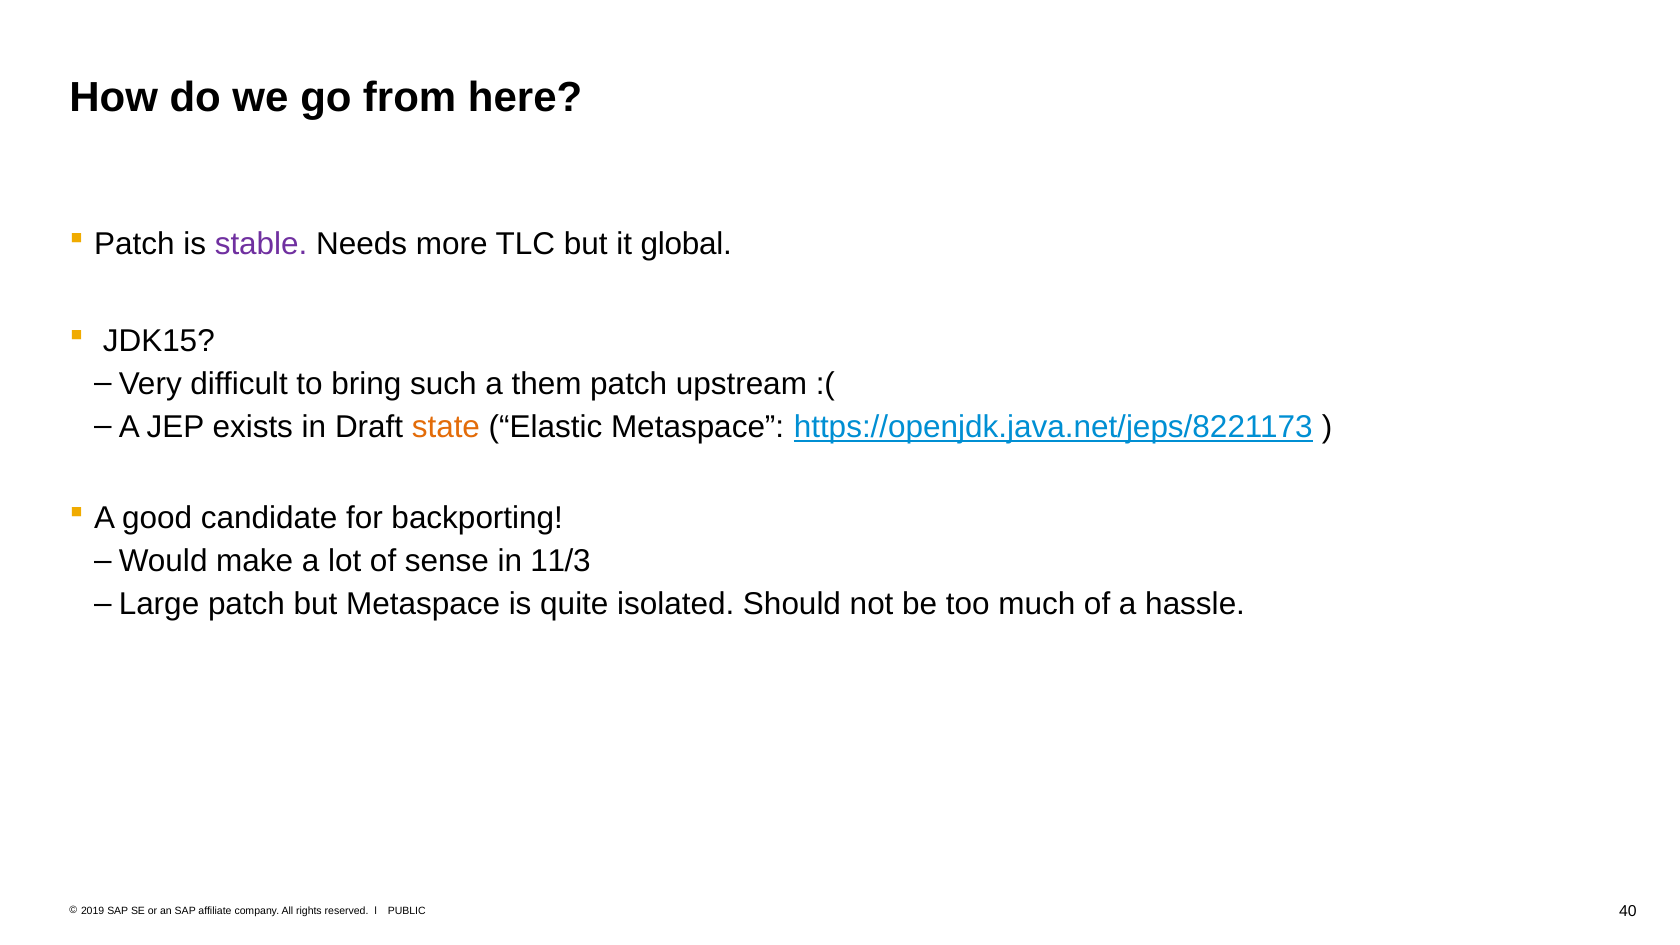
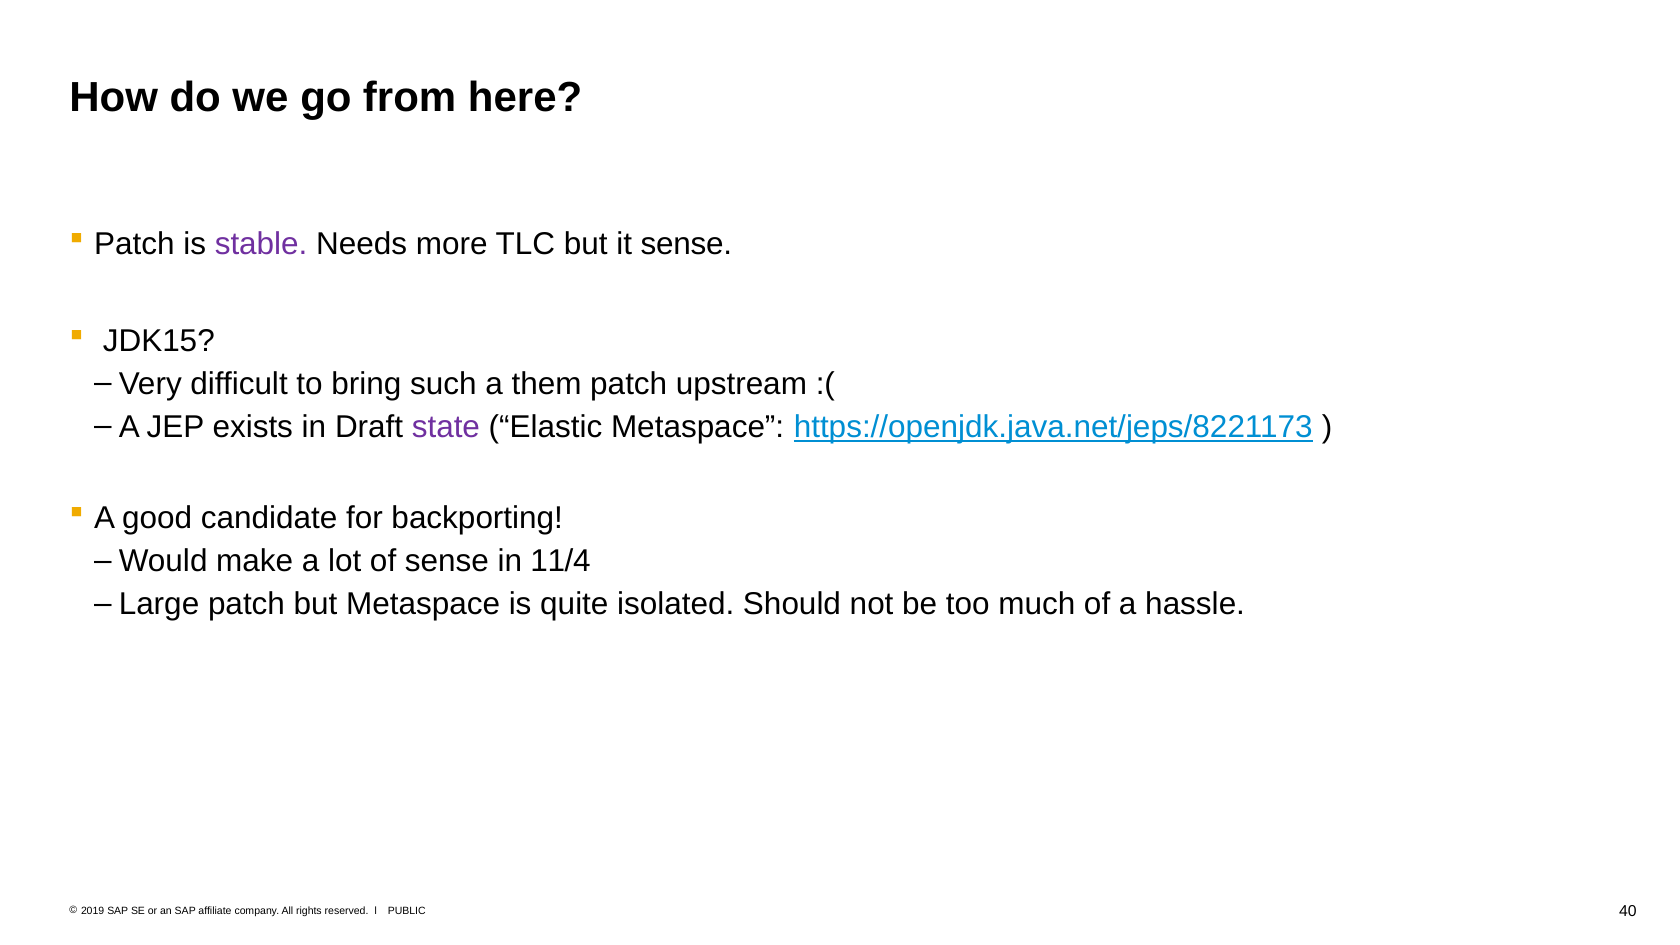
it global: global -> sense (686, 244)
state colour: orange -> purple (446, 427)
11/3: 11/3 -> 11/4 (560, 561)
